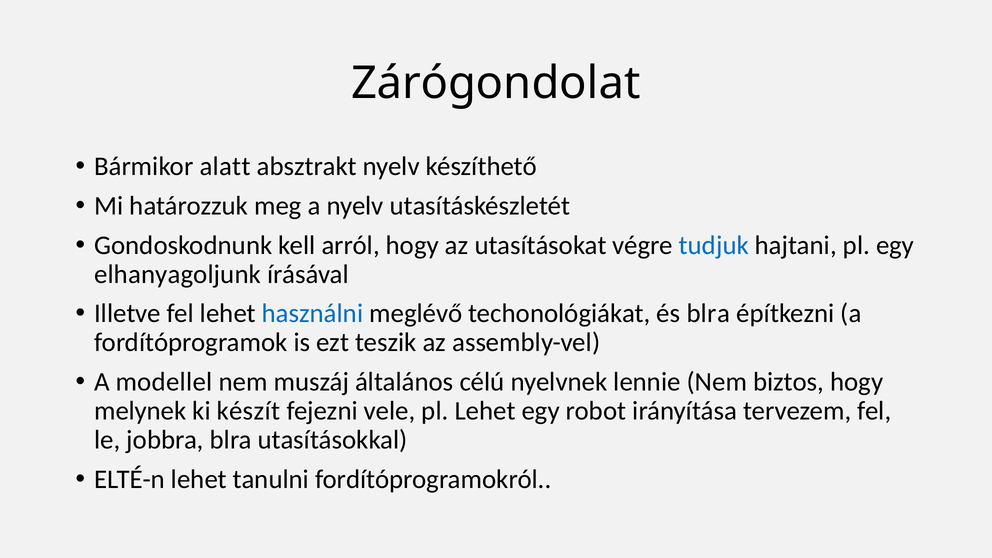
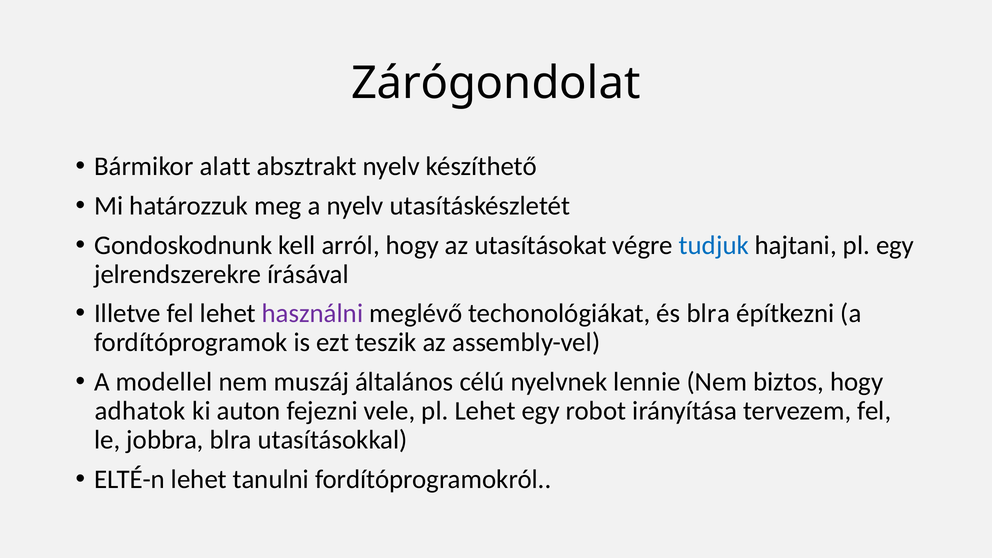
elhanyagoljunk: elhanyagoljunk -> jelrendszerekre (178, 274)
használni colour: blue -> purple (313, 314)
melynek: melynek -> adhatok (140, 411)
készít: készít -> auton (249, 411)
